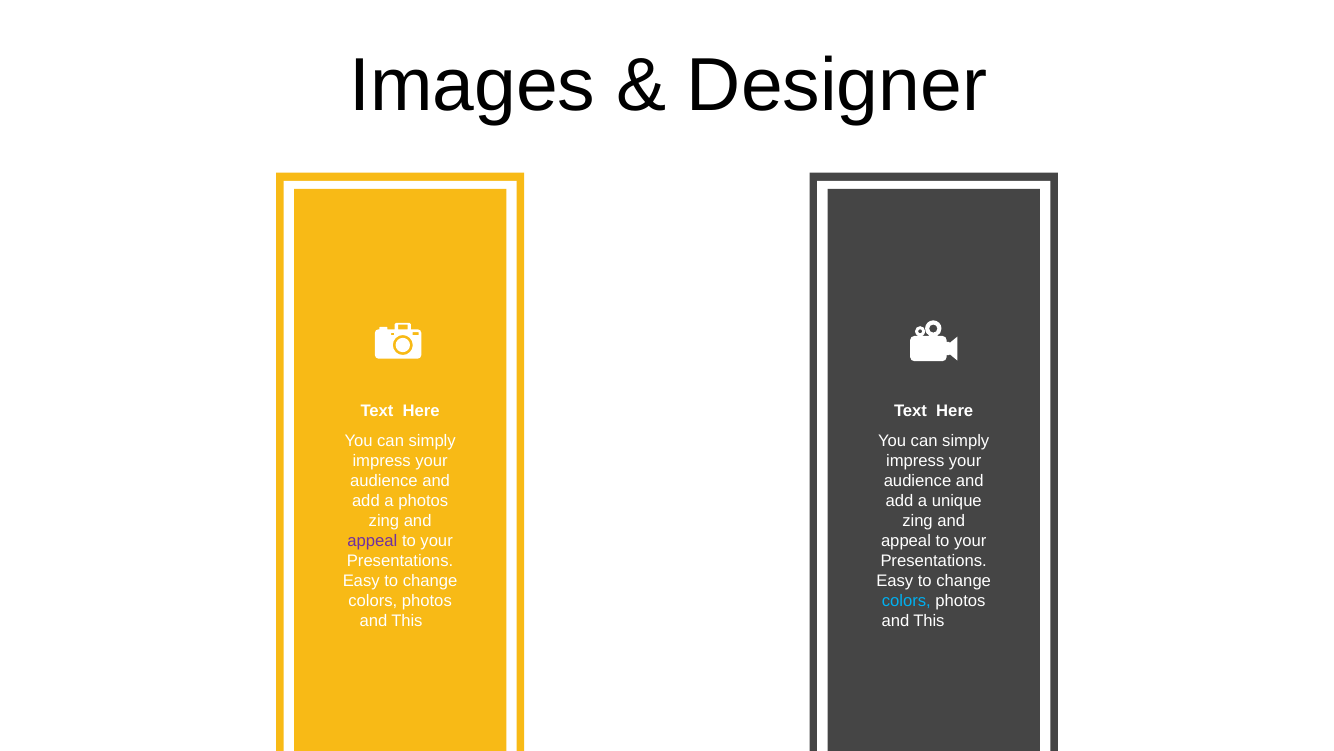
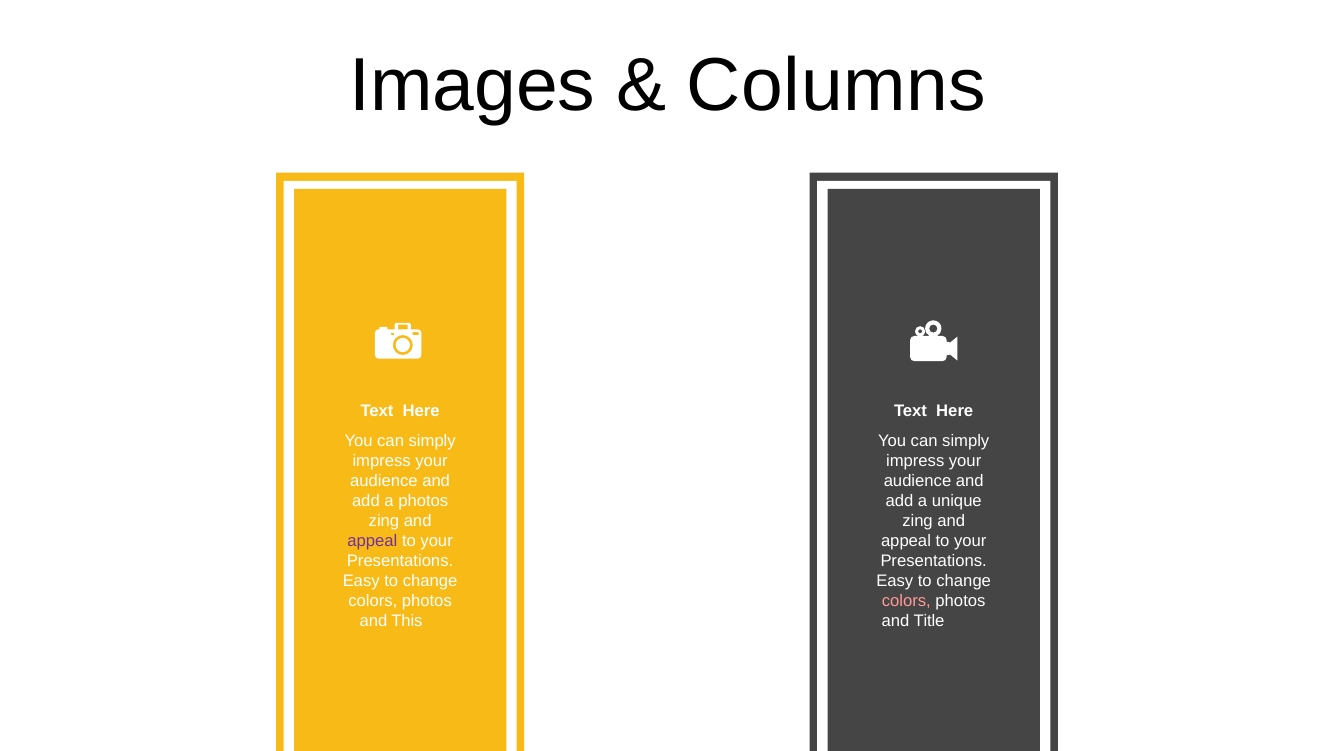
Designer: Designer -> Columns (837, 85)
colors colour: light blue -> pink (906, 601)
This: This -> Title (929, 621)
